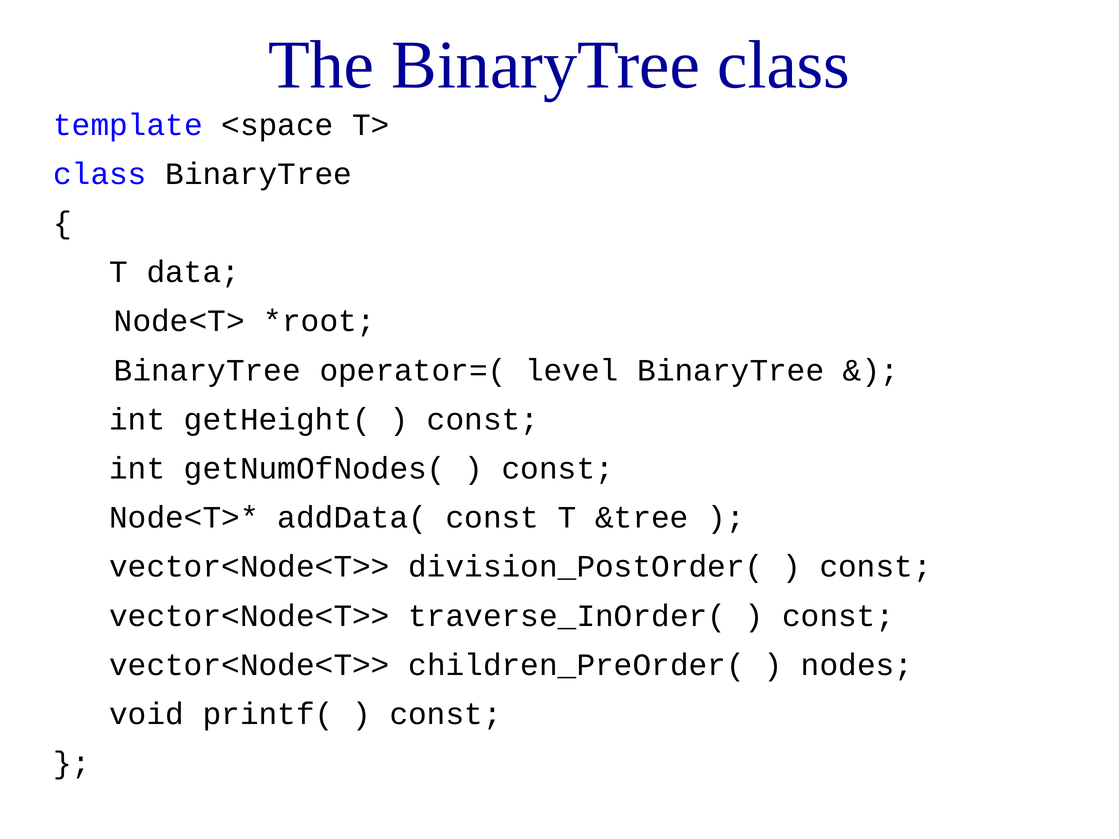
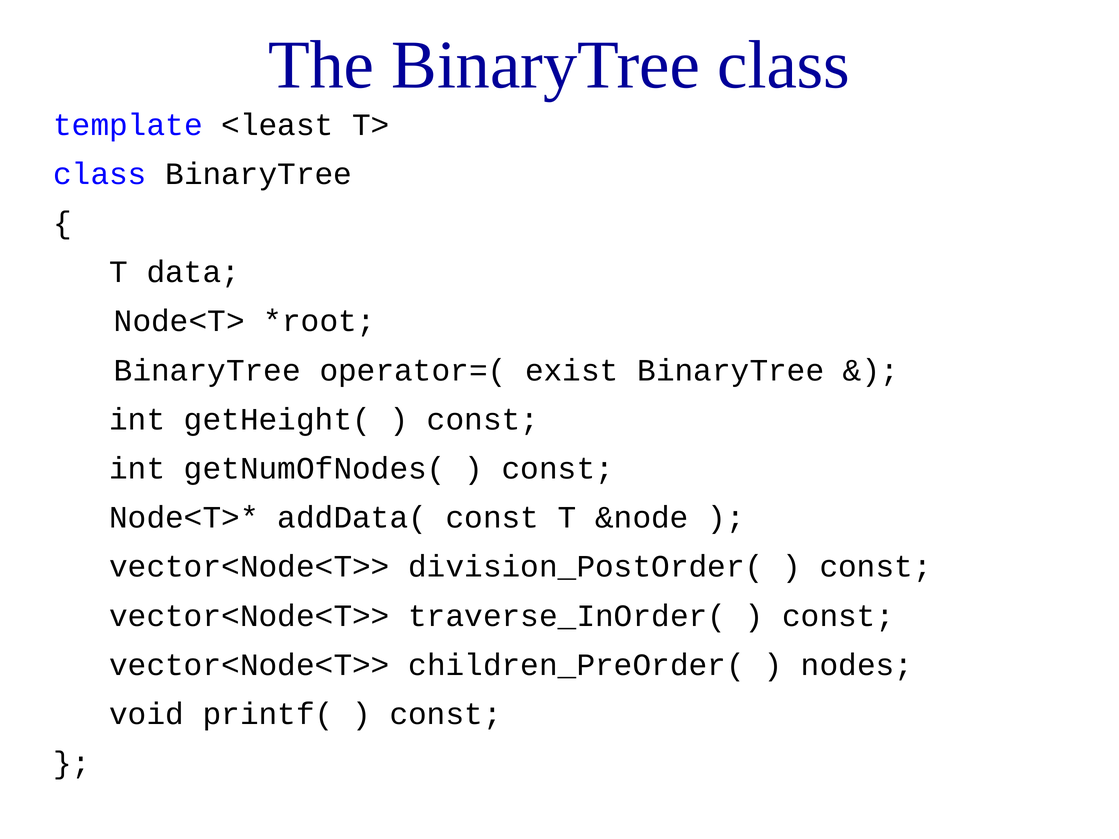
<space: <space -> <least (277, 125)
level: level -> exist (572, 370)
&tree: &tree -> &node (642, 518)
